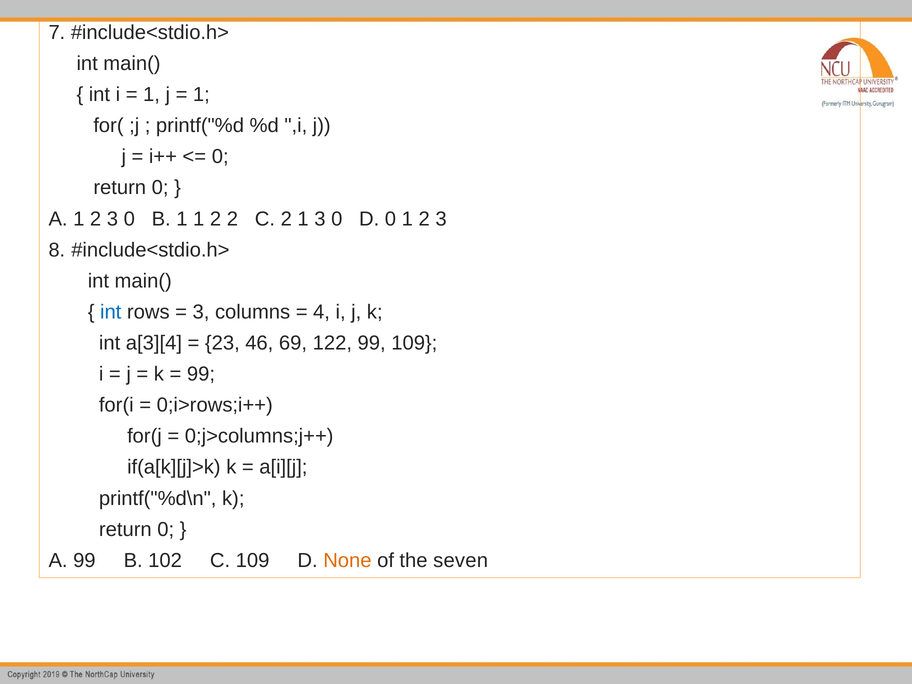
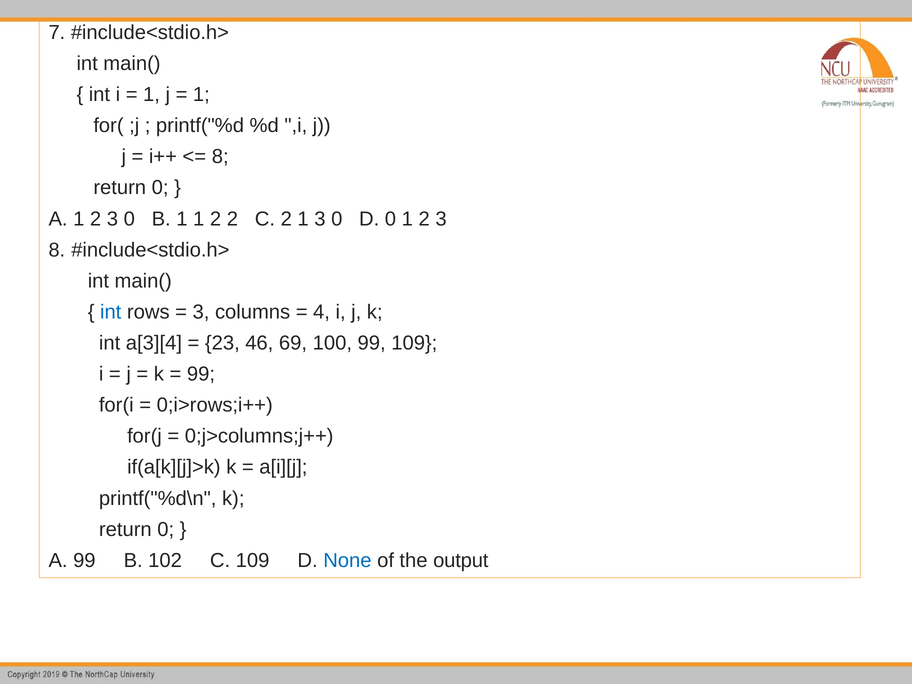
0: 0 -> 8 (220, 157)
122: 122 -> 100 (332, 343)
None colour: orange -> blue (347, 560)
seven: seven -> output (461, 560)
